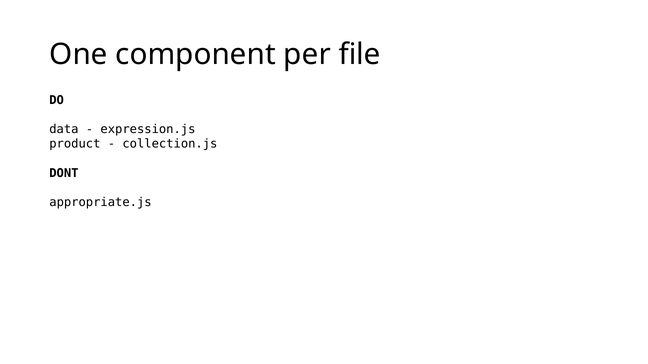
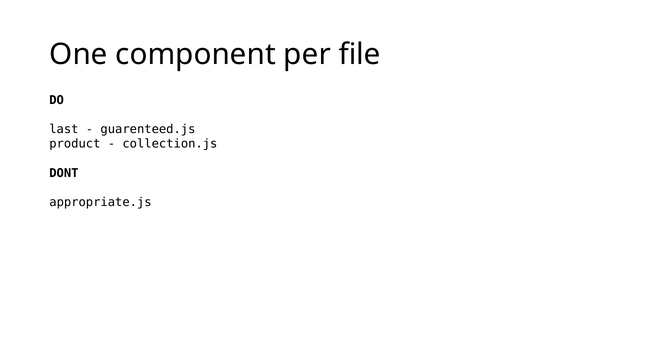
data: data -> last (64, 130)
expression.js: expression.js -> guarenteed.js (148, 130)
